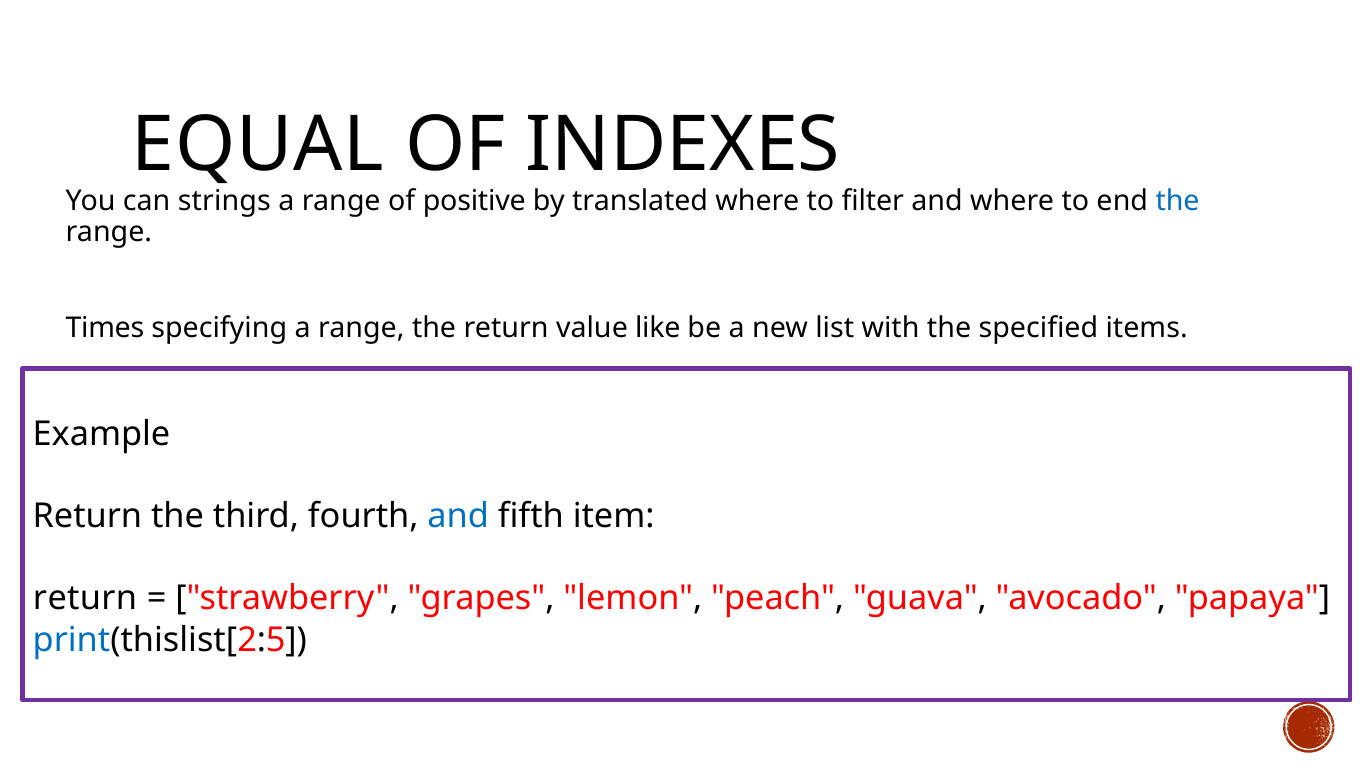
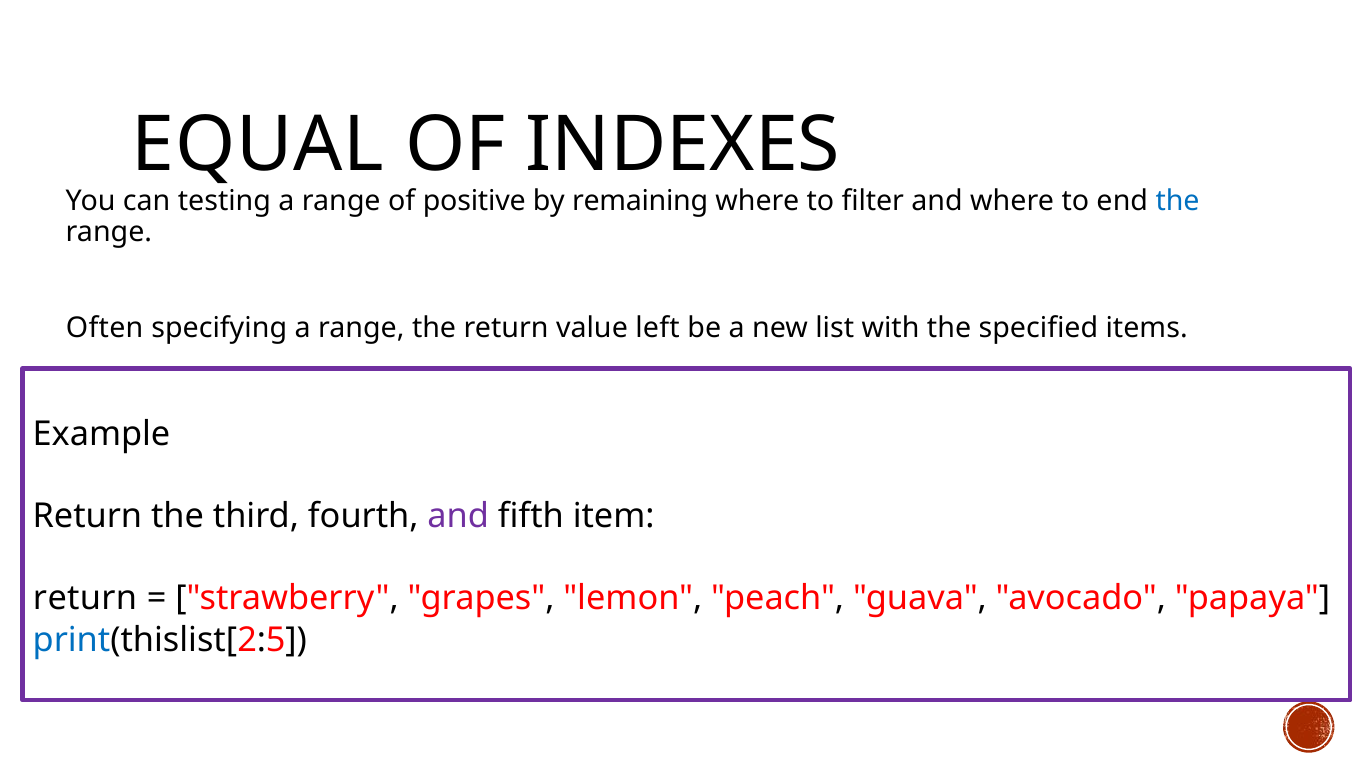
strings: strings -> testing (224, 201)
translated: translated -> remaining (640, 201)
Times: Times -> Often (105, 328)
like: like -> left (658, 328)
and colour: blue -> purple (458, 516)
